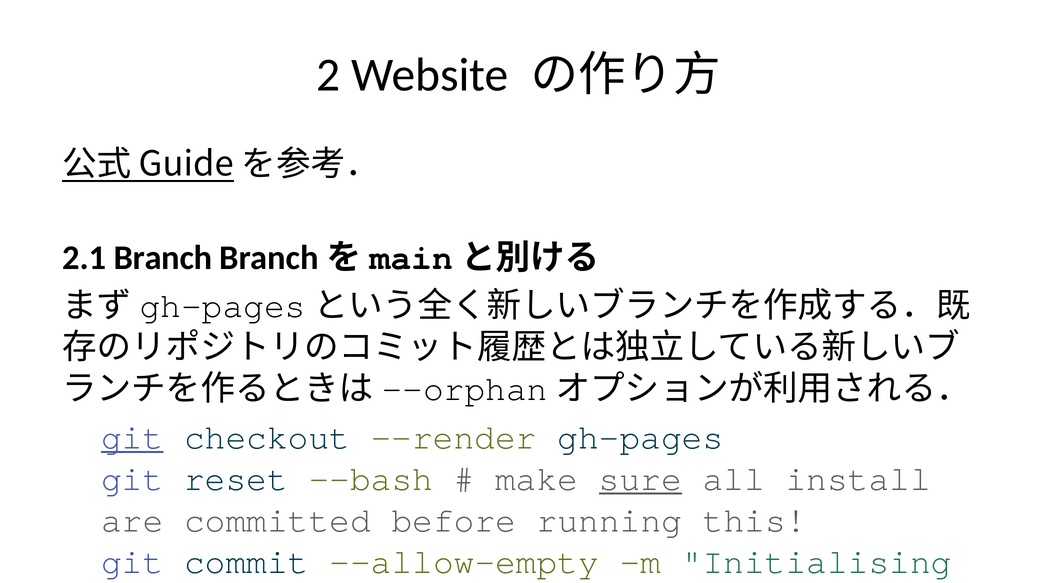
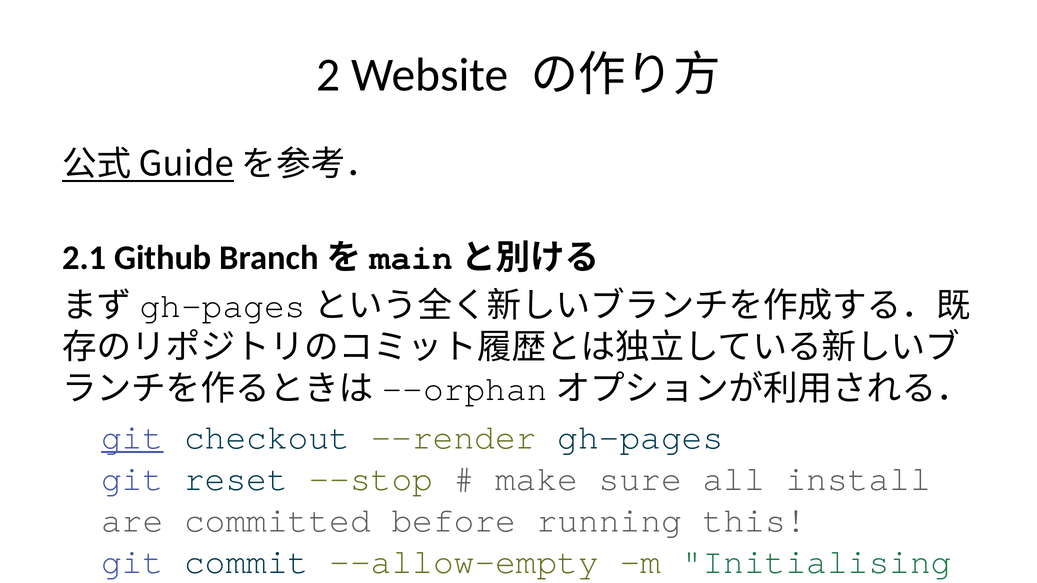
2.1 Branch: Branch -> Github (163, 258)
--bash: --bash -> --stop (371, 479)
sure underline: present -> none (640, 479)
